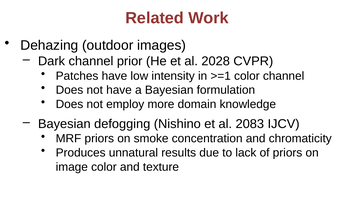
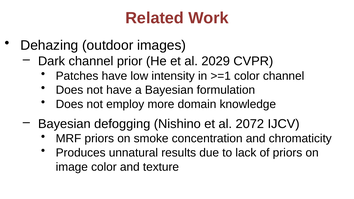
2028: 2028 -> 2029 (216, 61)
2083: 2083 -> 2072 (250, 124)
